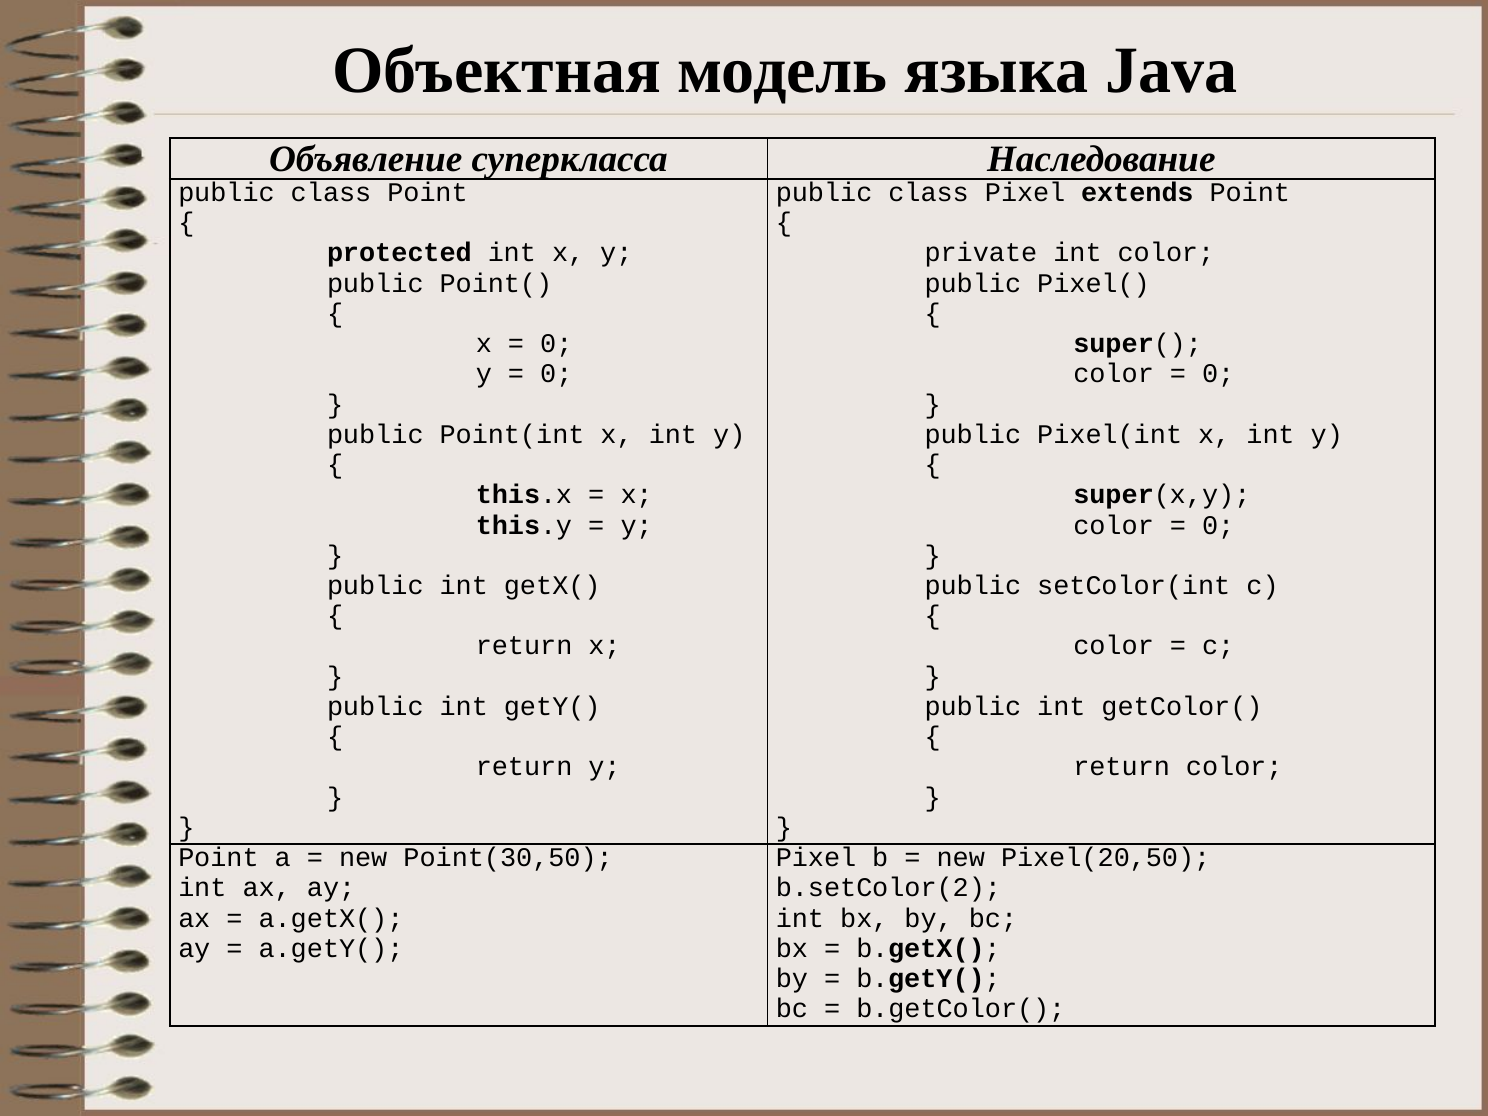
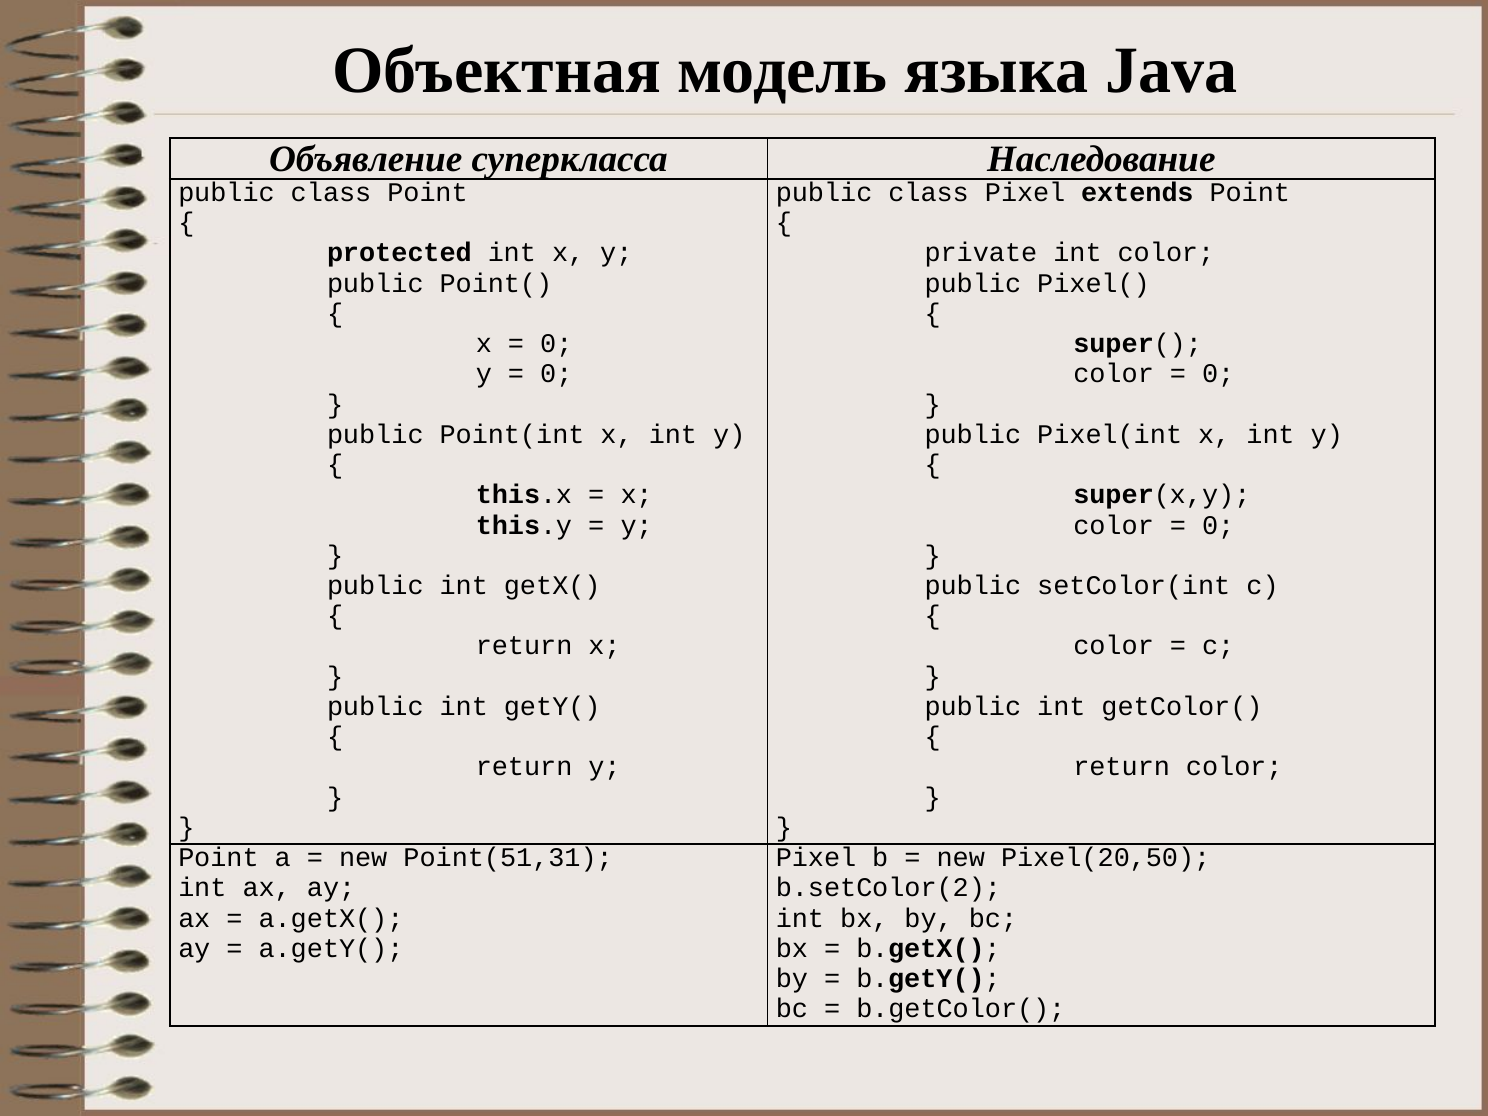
Point(30,50: Point(30,50 -> Point(51,31 (508, 858)
